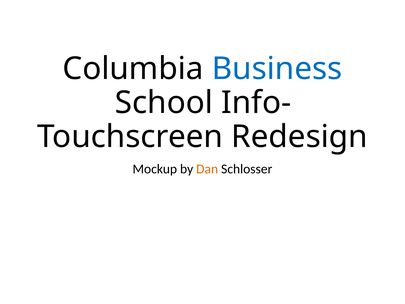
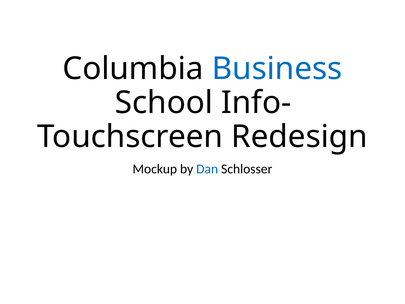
Dan colour: orange -> blue (207, 169)
